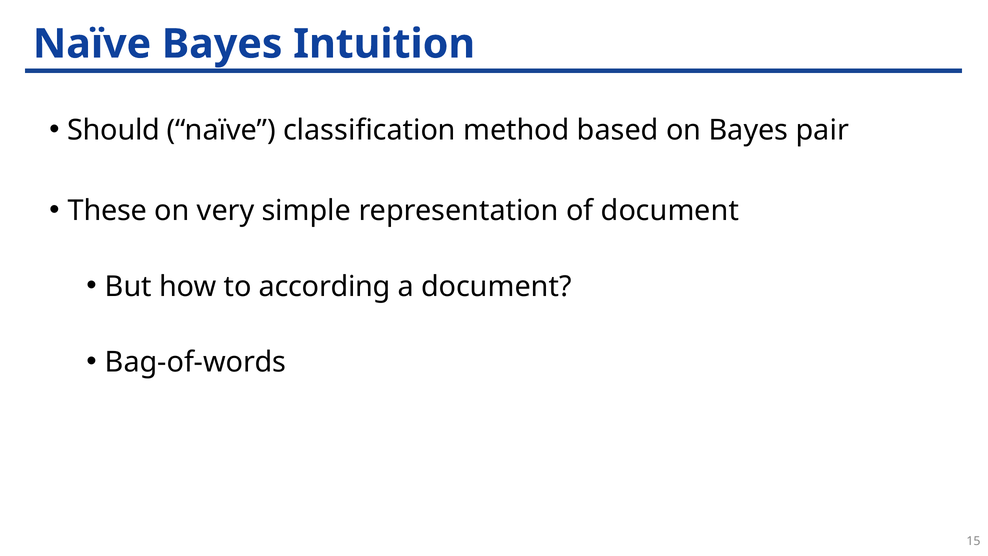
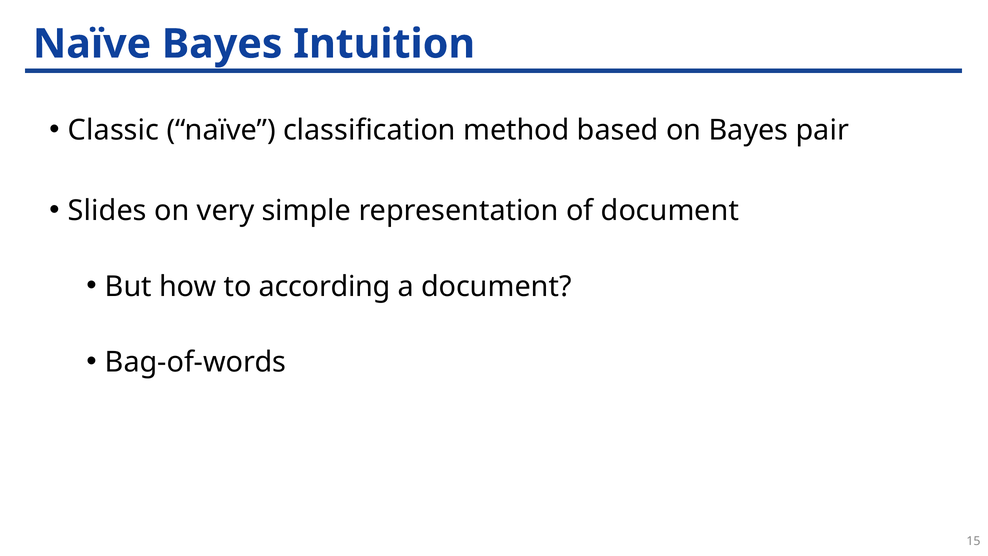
Should: Should -> Classic (114, 130)
These: These -> Slides (107, 211)
